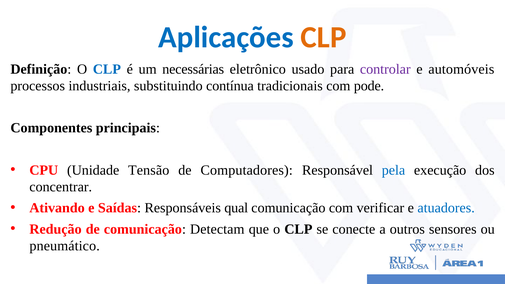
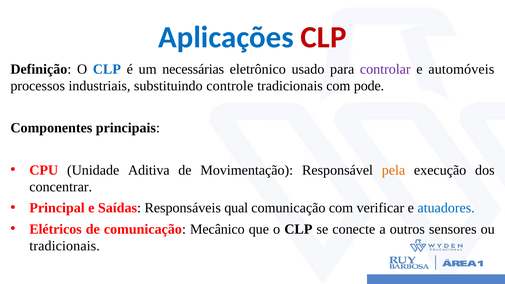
CLP colour: orange -> red (324, 37)
contínua: contínua -> controle (230, 86)
Tensão: Tensão -> Aditiva (149, 170)
Computadores: Computadores -> Movimentação (247, 170)
pela colour: blue -> orange (393, 170)
Ativando: Ativando -> Principal (57, 208)
Redução: Redução -> Elétricos (56, 229)
Detectam: Detectam -> Mecânico (217, 229)
pneumático: pneumático -> tradicionais (65, 246)
